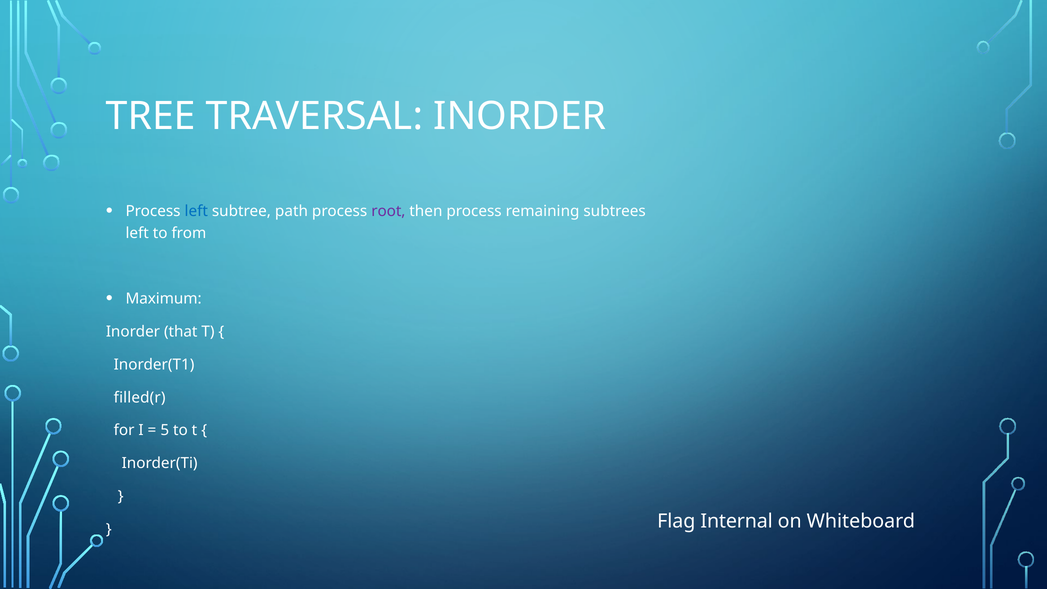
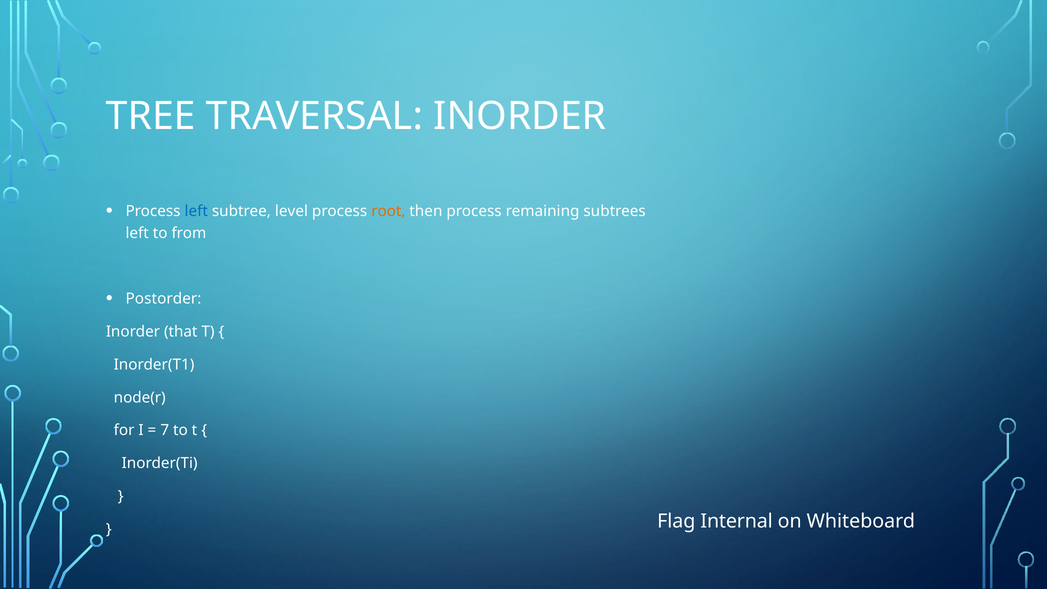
path: path -> level (291, 211)
root colour: purple -> orange (388, 211)
Maximum: Maximum -> Postorder (163, 299)
filled(r: filled(r -> node(r (140, 397)
5: 5 -> 7 (165, 430)
